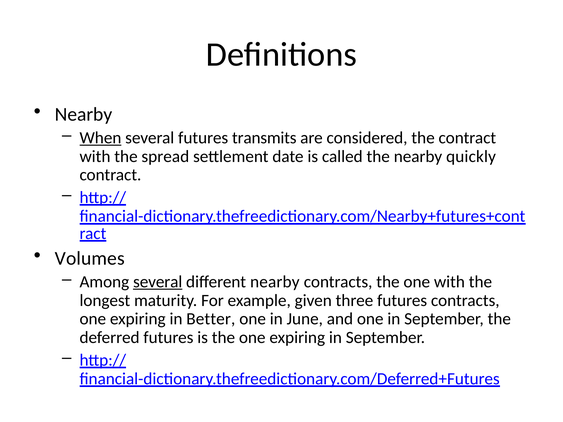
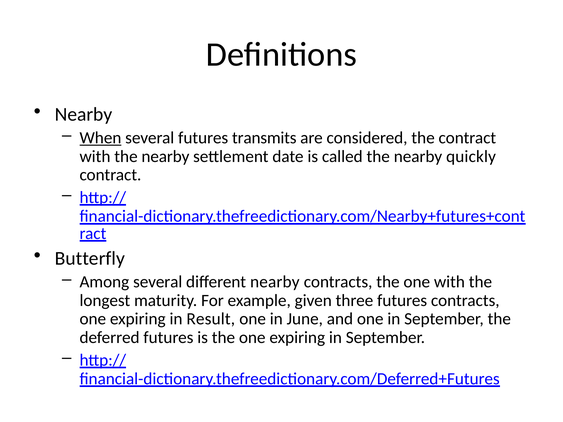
with the spread: spread -> nearby (165, 156)
Volumes: Volumes -> Butterfly (90, 259)
several underline: present -> none (158, 282)
Better: Better -> Result (211, 319)
